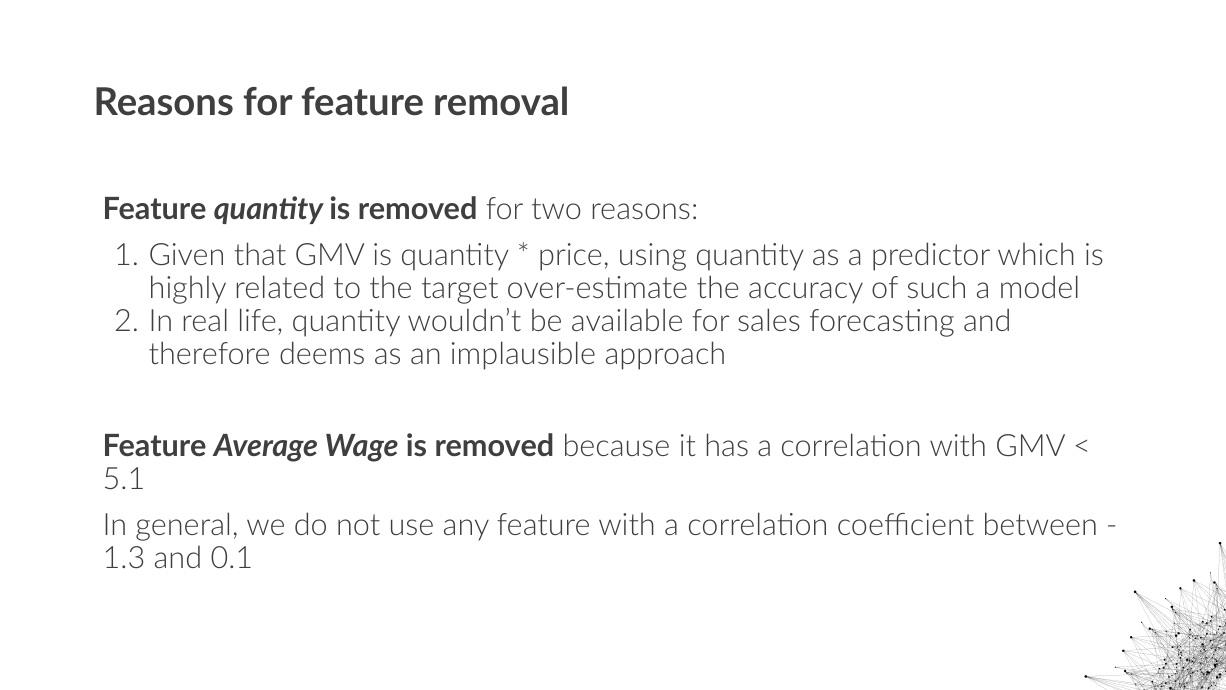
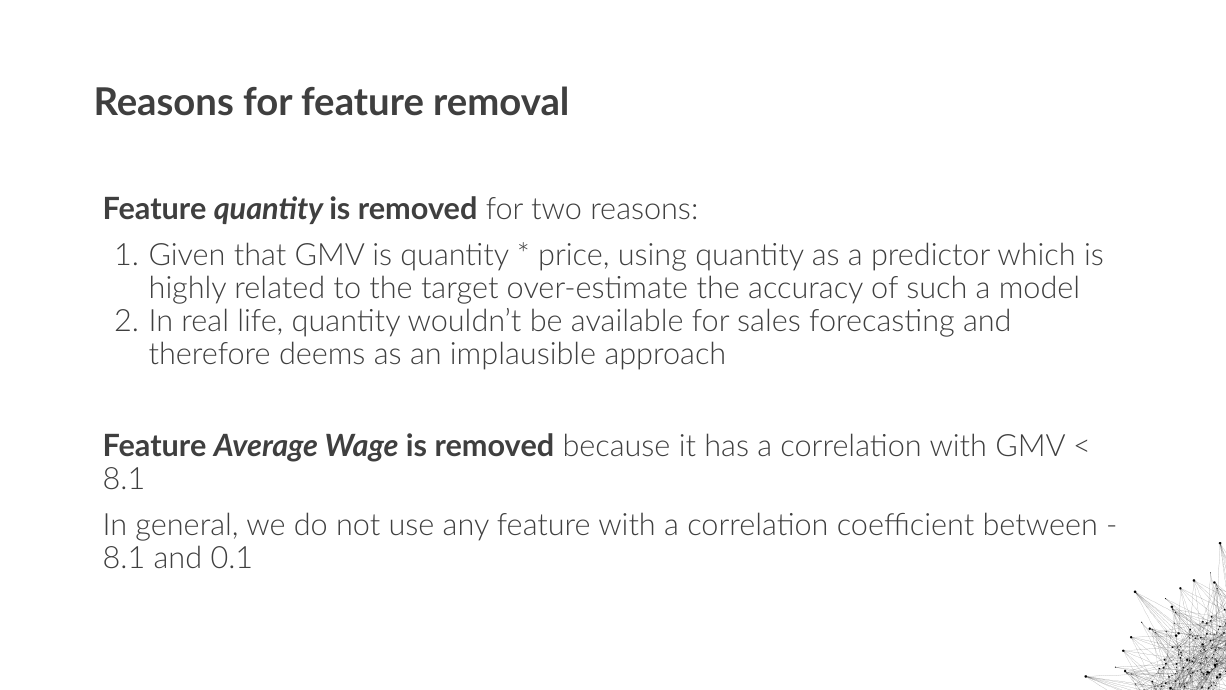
5.1: 5.1 -> 8.1 (124, 479)
1.3: 1.3 -> 8.1 (124, 558)
